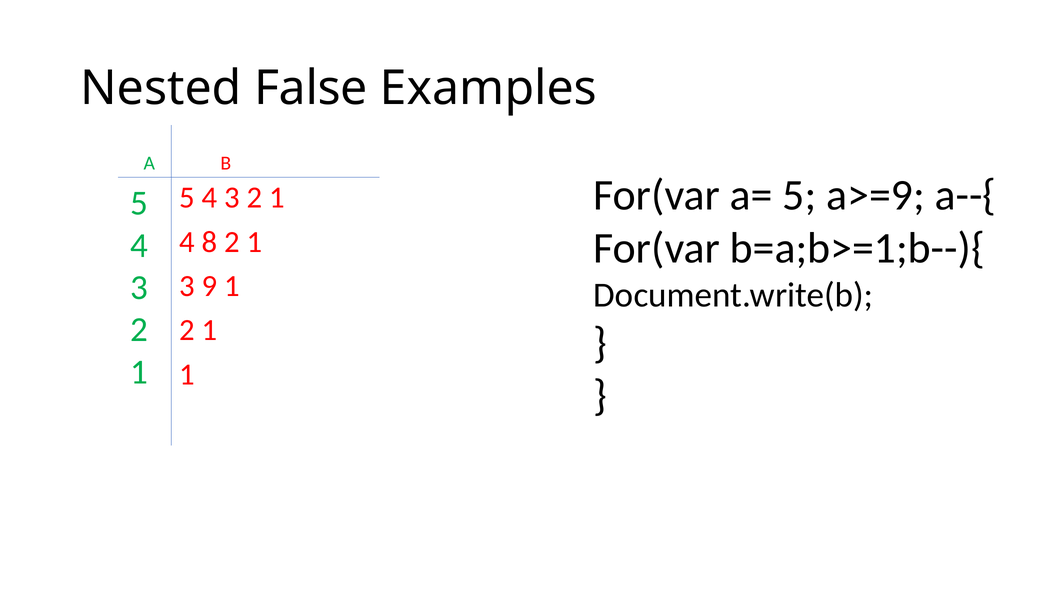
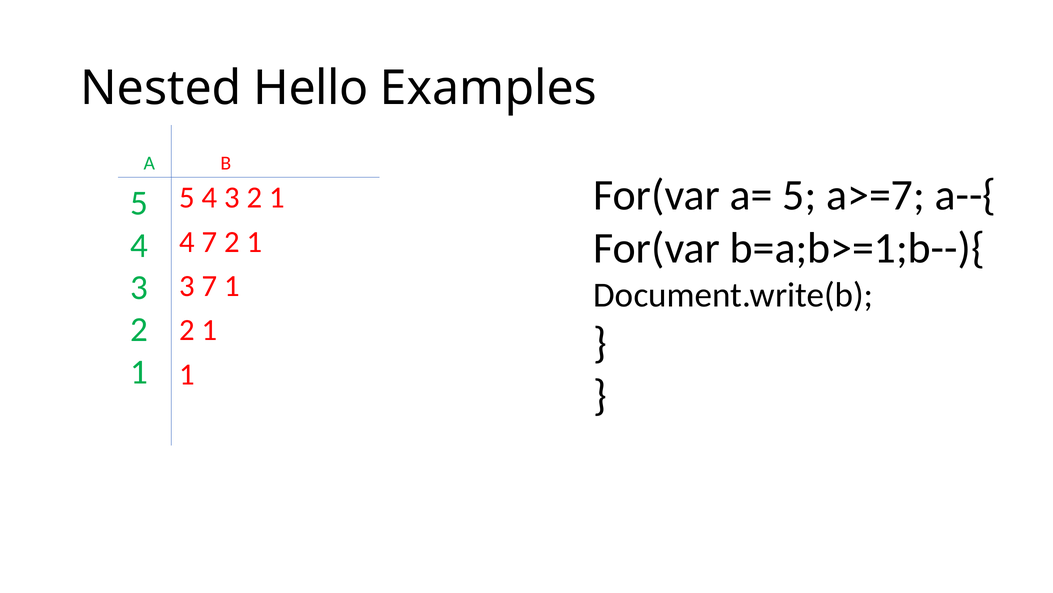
False: False -> Hello (311, 88)
a>=9: a>=9 -> a>=7 (876, 195)
4 8: 8 -> 7 (209, 242)
3 9: 9 -> 7 (209, 286)
